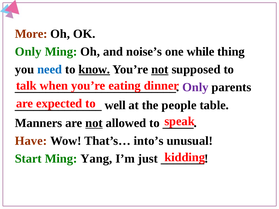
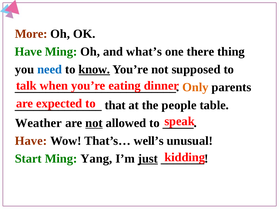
Only: Only -> Have (28, 52)
noise’s: noise’s -> what’s (144, 52)
while: while -> there (200, 52)
not underline: present -> none (160, 70)
Only colour: purple -> orange (195, 87)
well: well -> that (115, 105)
Manners: Manners -> Weather (38, 123)
into’s: into’s -> well’s (149, 141)
just underline: none -> present (148, 159)
